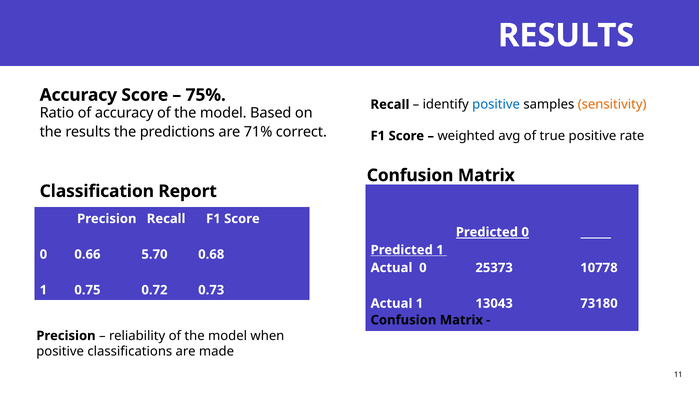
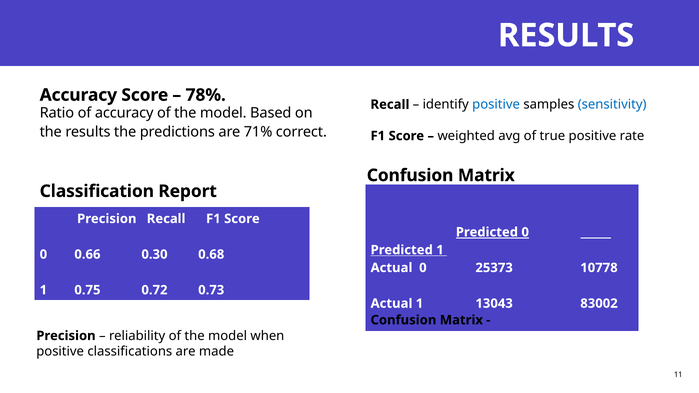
75%: 75% -> 78% (206, 95)
sensitivity colour: orange -> blue (612, 105)
5.70: 5.70 -> 0.30 (154, 254)
73180: 73180 -> 83002 (599, 304)
